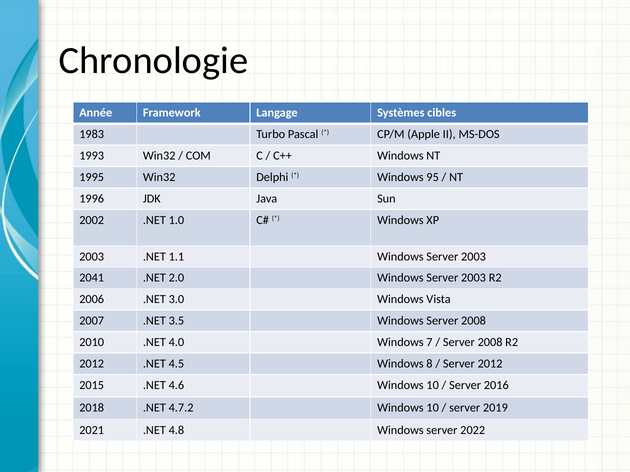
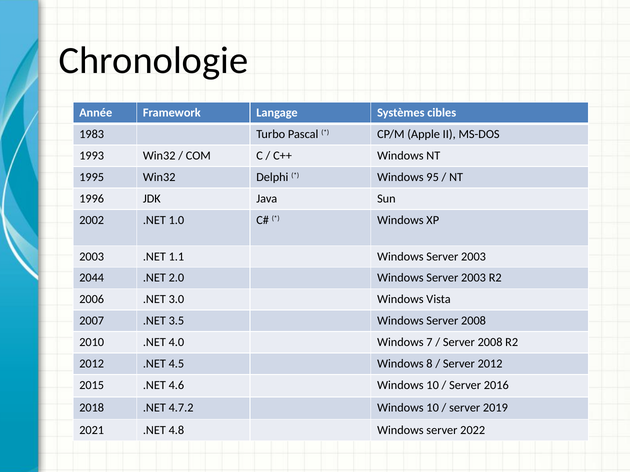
2041: 2041 -> 2044 (92, 278)
